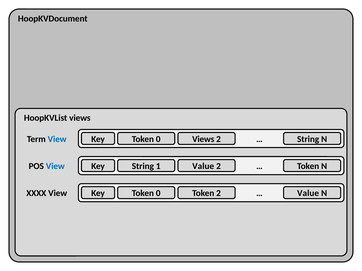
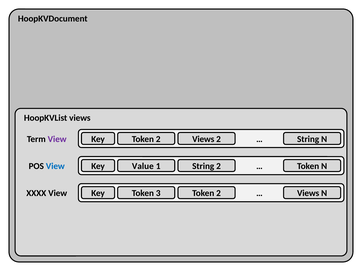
View colour: blue -> purple (57, 139)
0: 0 -> 2 (158, 139)
Key String: String -> Value (143, 166)
1 Value: Value -> String (203, 166)
0: 0 -> 3 (158, 194)
2 Value: Value -> Views (308, 194)
